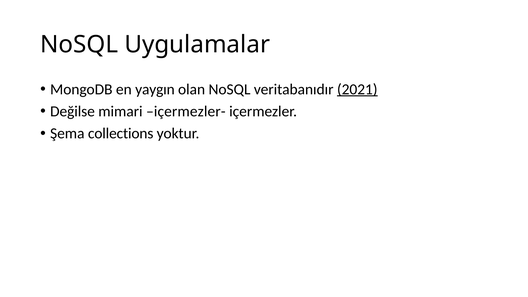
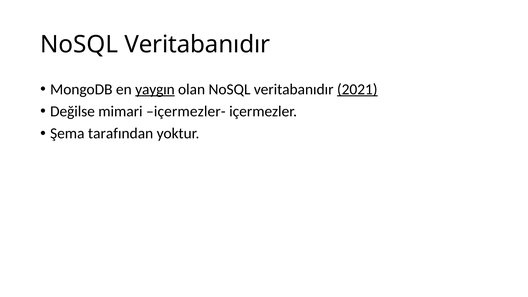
Uygulamalar: Uygulamalar -> Veritabanıdır (197, 44)
yaygın underline: none -> present (155, 89)
collections: collections -> tarafından (121, 134)
